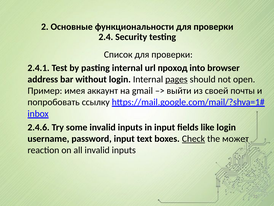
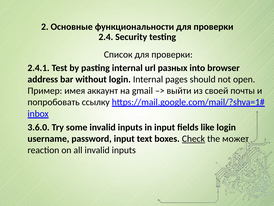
проход: проход -> разных (173, 68)
pages underline: present -> none (176, 79)
2.4.6: 2.4.6 -> 3.6.0 (39, 127)
